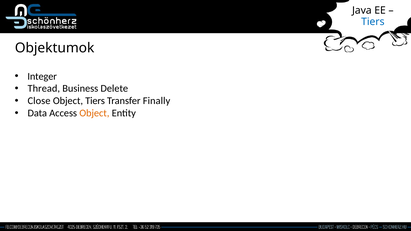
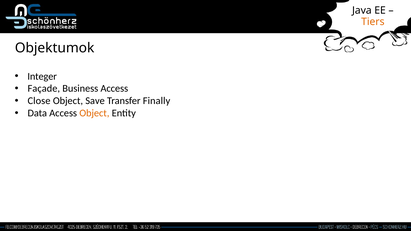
Tiers colour: blue -> orange (373, 22)
Thread: Thread -> Façade (44, 89)
Business Delete: Delete -> Access (114, 89)
Object Tiers: Tiers -> Save (95, 101)
